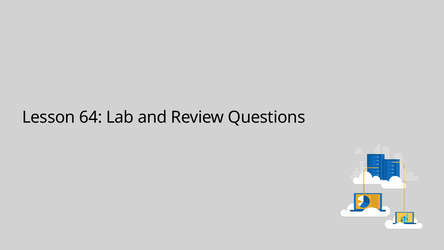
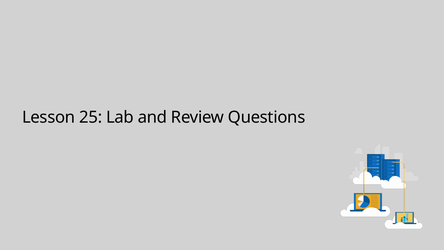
64: 64 -> 25 (91, 117)
